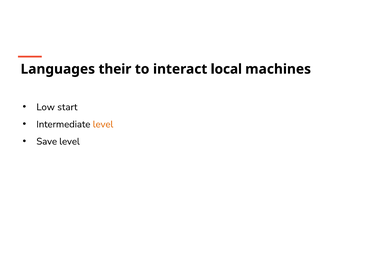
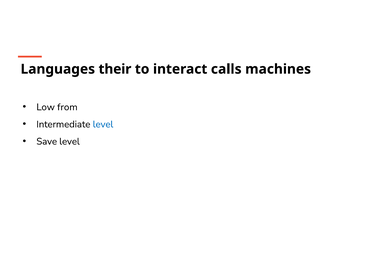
local: local -> calls (226, 69)
start: start -> from (67, 107)
level colour: orange -> blue (103, 124)
